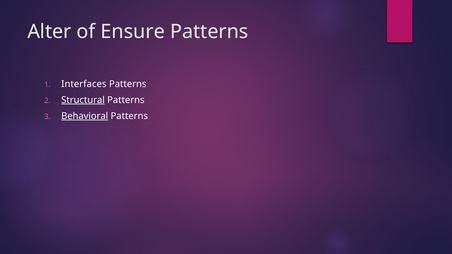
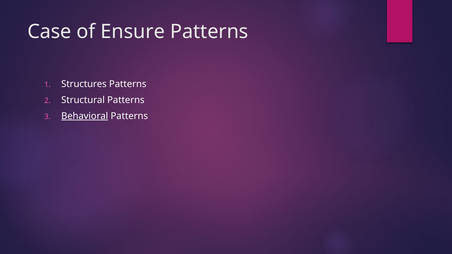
Alter: Alter -> Case (49, 32)
Interfaces: Interfaces -> Structures (84, 84)
Structural underline: present -> none (83, 100)
